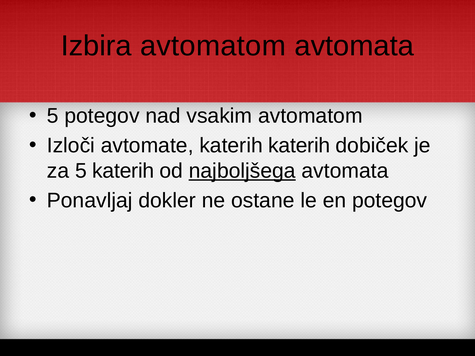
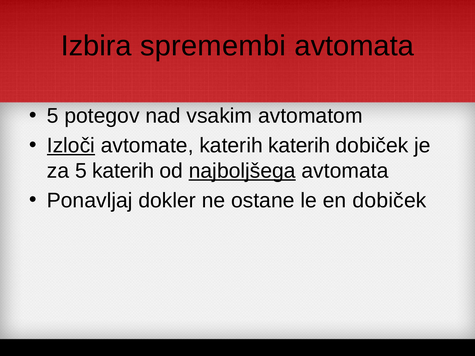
Izbira avtomatom: avtomatom -> spremembi (213, 46)
Izloči underline: none -> present (71, 146)
en potegov: potegov -> dobiček (389, 201)
